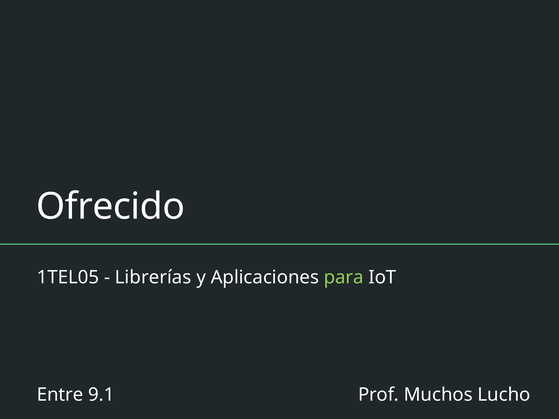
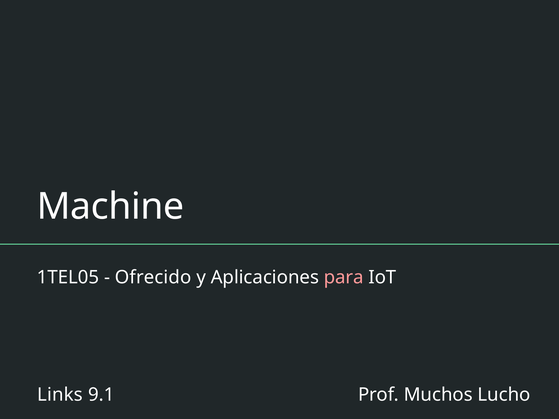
Ofrecido: Ofrecido -> Machine (111, 207)
Librerías: Librerías -> Ofrecido (153, 277)
para colour: light green -> pink (344, 277)
Entre: Entre -> Links (60, 395)
